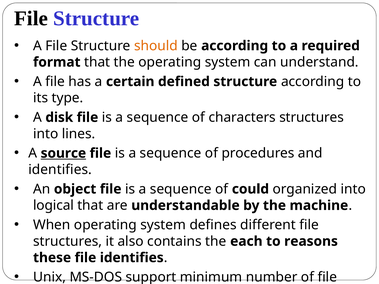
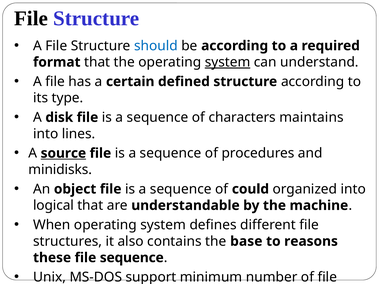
should colour: orange -> blue (156, 46)
system underline: none -> present (228, 62)
characters structures: structures -> maintains (311, 117)
identifies: identifies -> minidisks (60, 170)
each: each -> base (246, 241)
file identifies: identifies -> sequence (132, 258)
